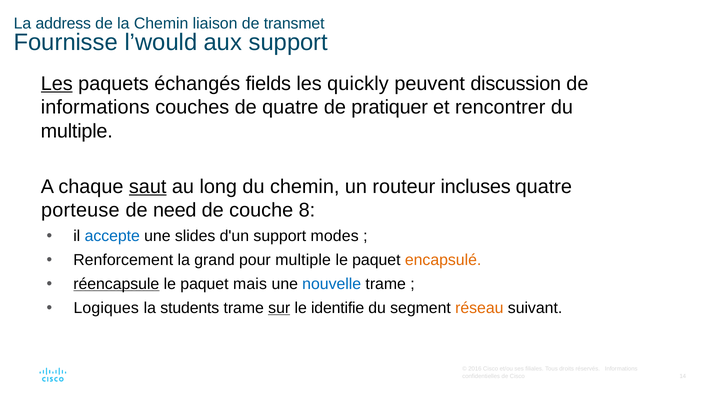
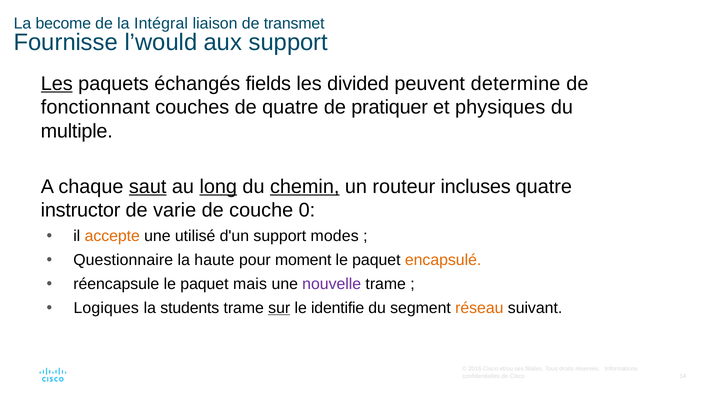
address: address -> become (63, 24)
la Chemin: Chemin -> Intégral (161, 24)
quickly: quickly -> divided (358, 84)
discussion: discussion -> determine (516, 84)
informations: informations -> fonctionnant (95, 107)
rencontrer: rencontrer -> physiques (500, 107)
long underline: none -> present (218, 187)
chemin underline: none -> present (305, 187)
porteuse: porteuse -> instructor (81, 210)
need: need -> varie (175, 210)
8: 8 -> 0 (307, 210)
accepte colour: blue -> orange (112, 236)
slides: slides -> utilisé (195, 236)
Renforcement: Renforcement -> Questionnaire (123, 260)
grand: grand -> haute (214, 260)
pour multiple: multiple -> moment (303, 260)
réencapsule underline: present -> none (116, 284)
nouvelle colour: blue -> purple (332, 284)
